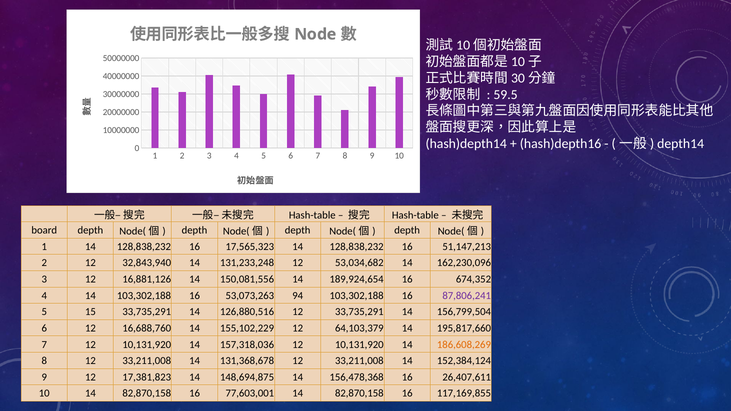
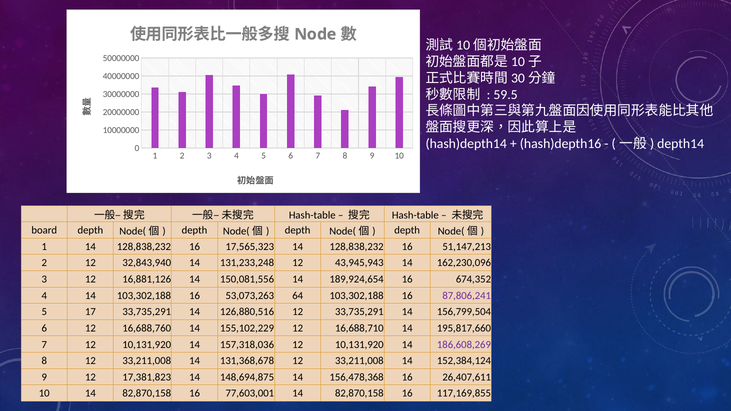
53,034,682: 53,034,682 -> 43,945,943 (359, 263)
94: 94 -> 64 (298, 296)
15: 15 -> 17 (90, 312)
64,103,379: 64,103,379 -> 16,688,710 (359, 328)
186,608,269 colour: orange -> purple (464, 345)
